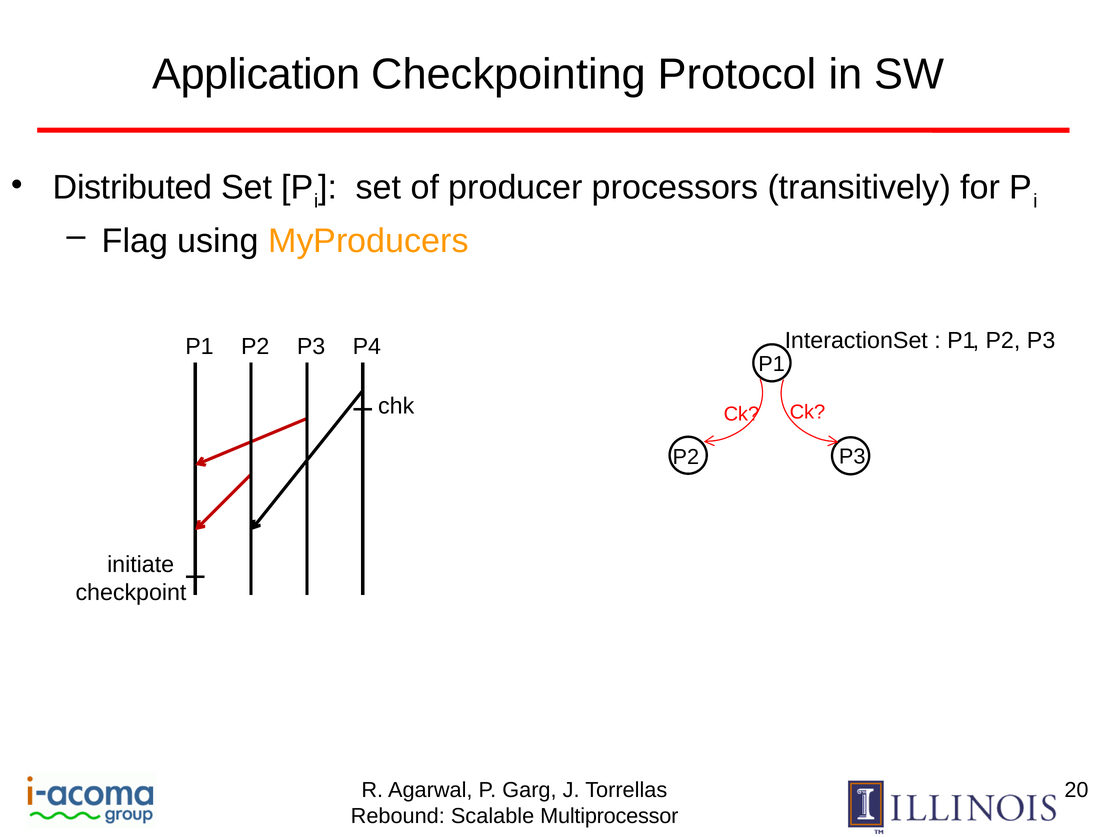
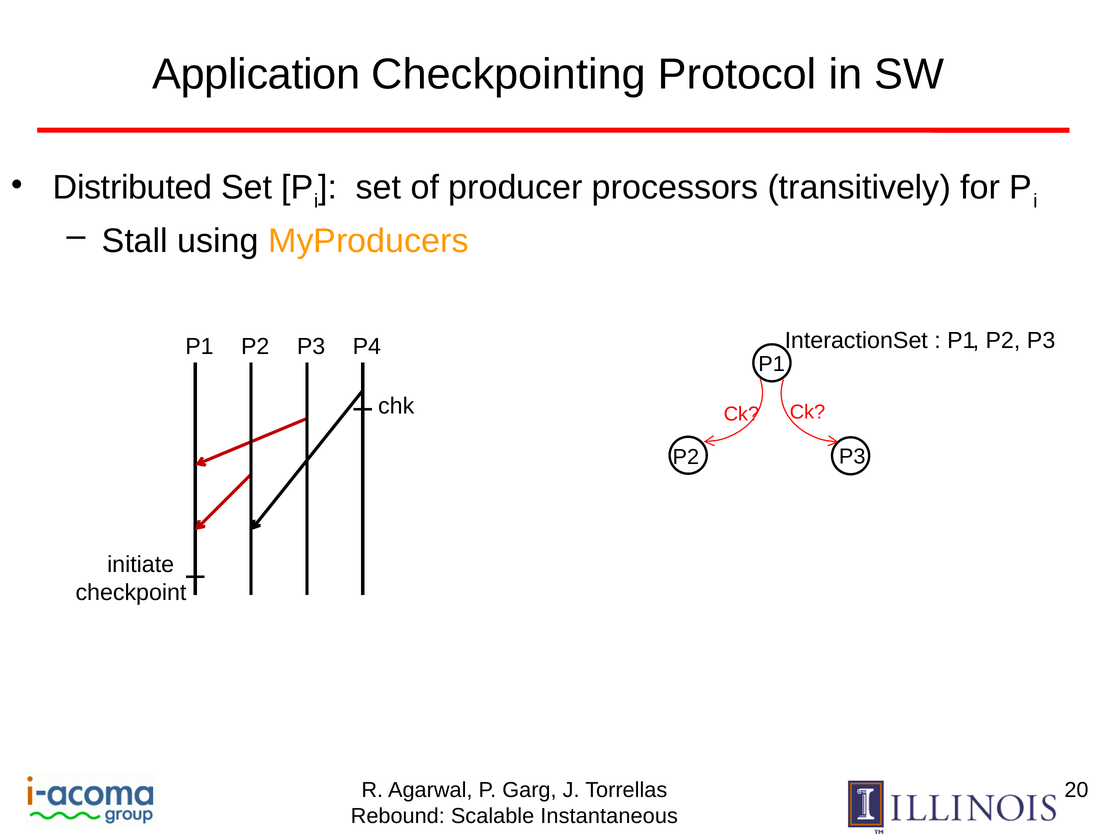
Flag: Flag -> Stall (135, 241)
Multiprocessor: Multiprocessor -> Instantaneous (609, 816)
